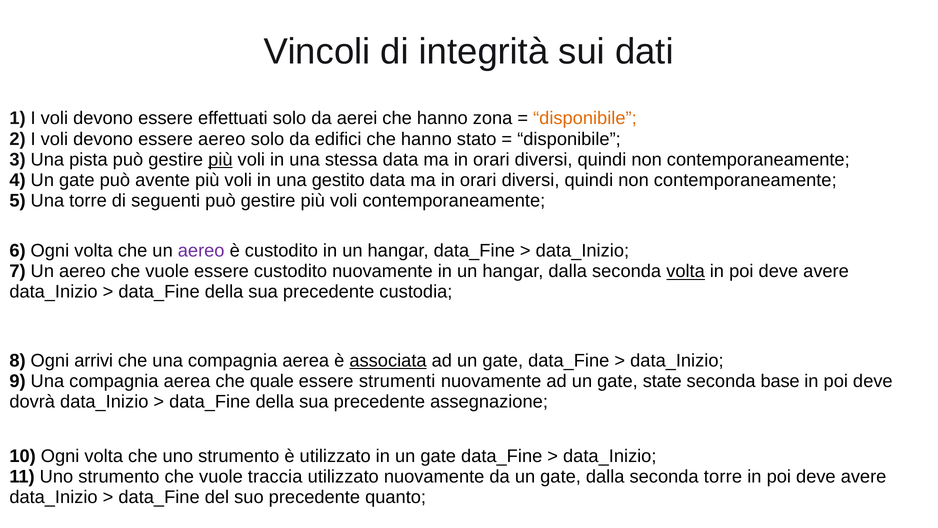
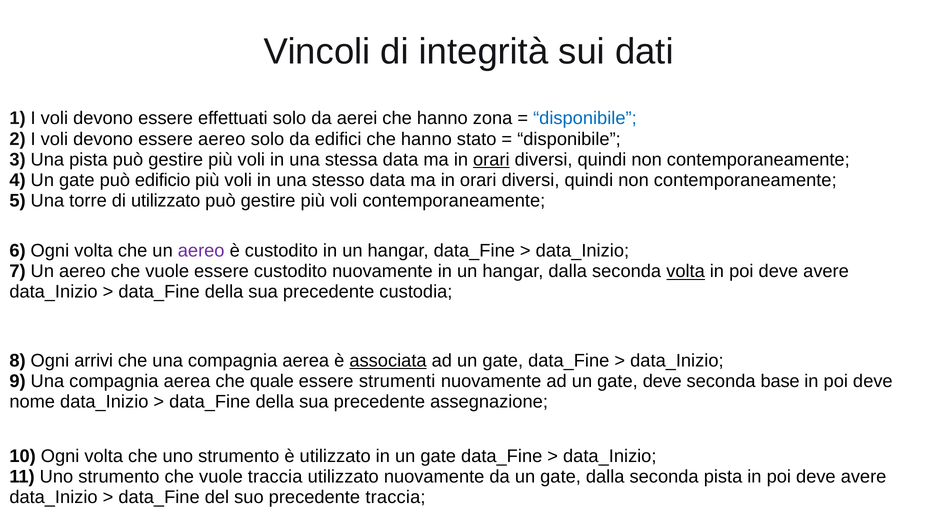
disponibile colour: orange -> blue (585, 118)
più underline: present -> none (220, 159)
orari underline: none -> present (491, 159)
avente: avente -> edificio (163, 180)
gestito: gestito -> stesso (338, 180)
di seguenti: seguenti -> utilizzato (166, 200)
gate state: state -> deve (662, 381)
dovrà: dovrà -> nome (32, 401)
seconda torre: torre -> pista (723, 477)
precedente quanto: quanto -> traccia (396, 497)
